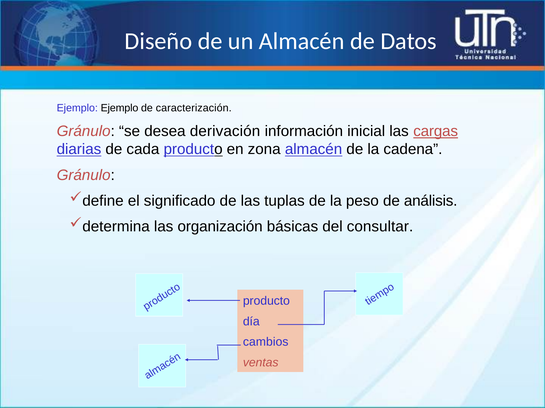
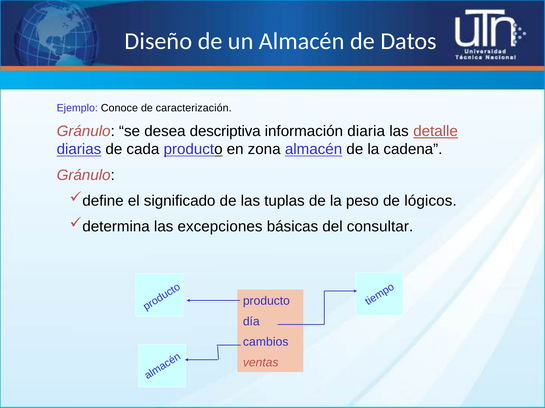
Ejemplo Ejemplo: Ejemplo -> Conoce (119, 108)
derivación: derivación -> descriptiva (225, 131)
inicial: inicial -> diaria (366, 131)
cargas: cargas -> detalle (436, 131)
análisis: análisis -> lógicos (431, 201)
organización: organización -> excepciones (220, 227)
